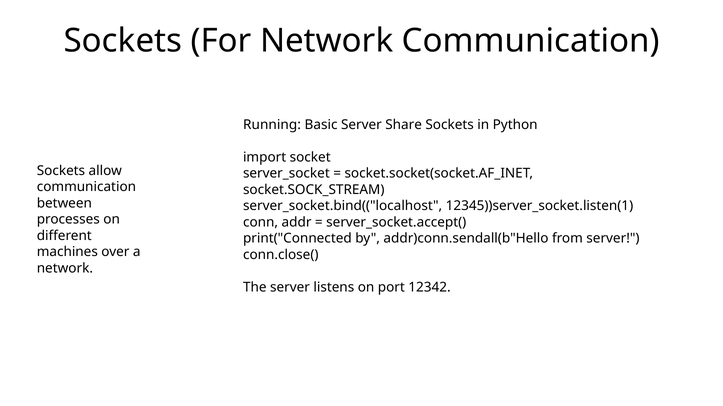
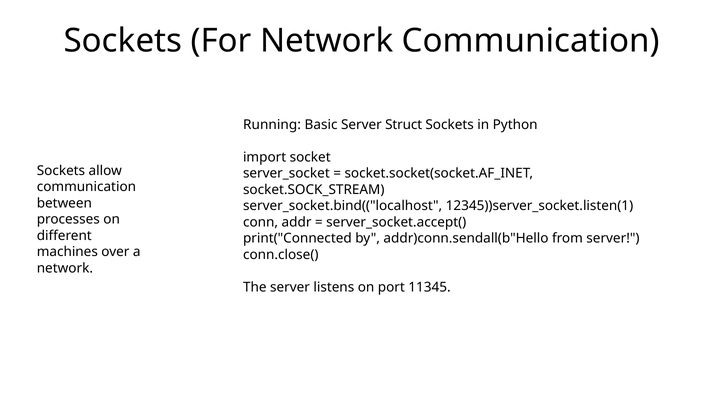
Share: Share -> Struct (404, 125)
12342: 12342 -> 11345 (429, 288)
